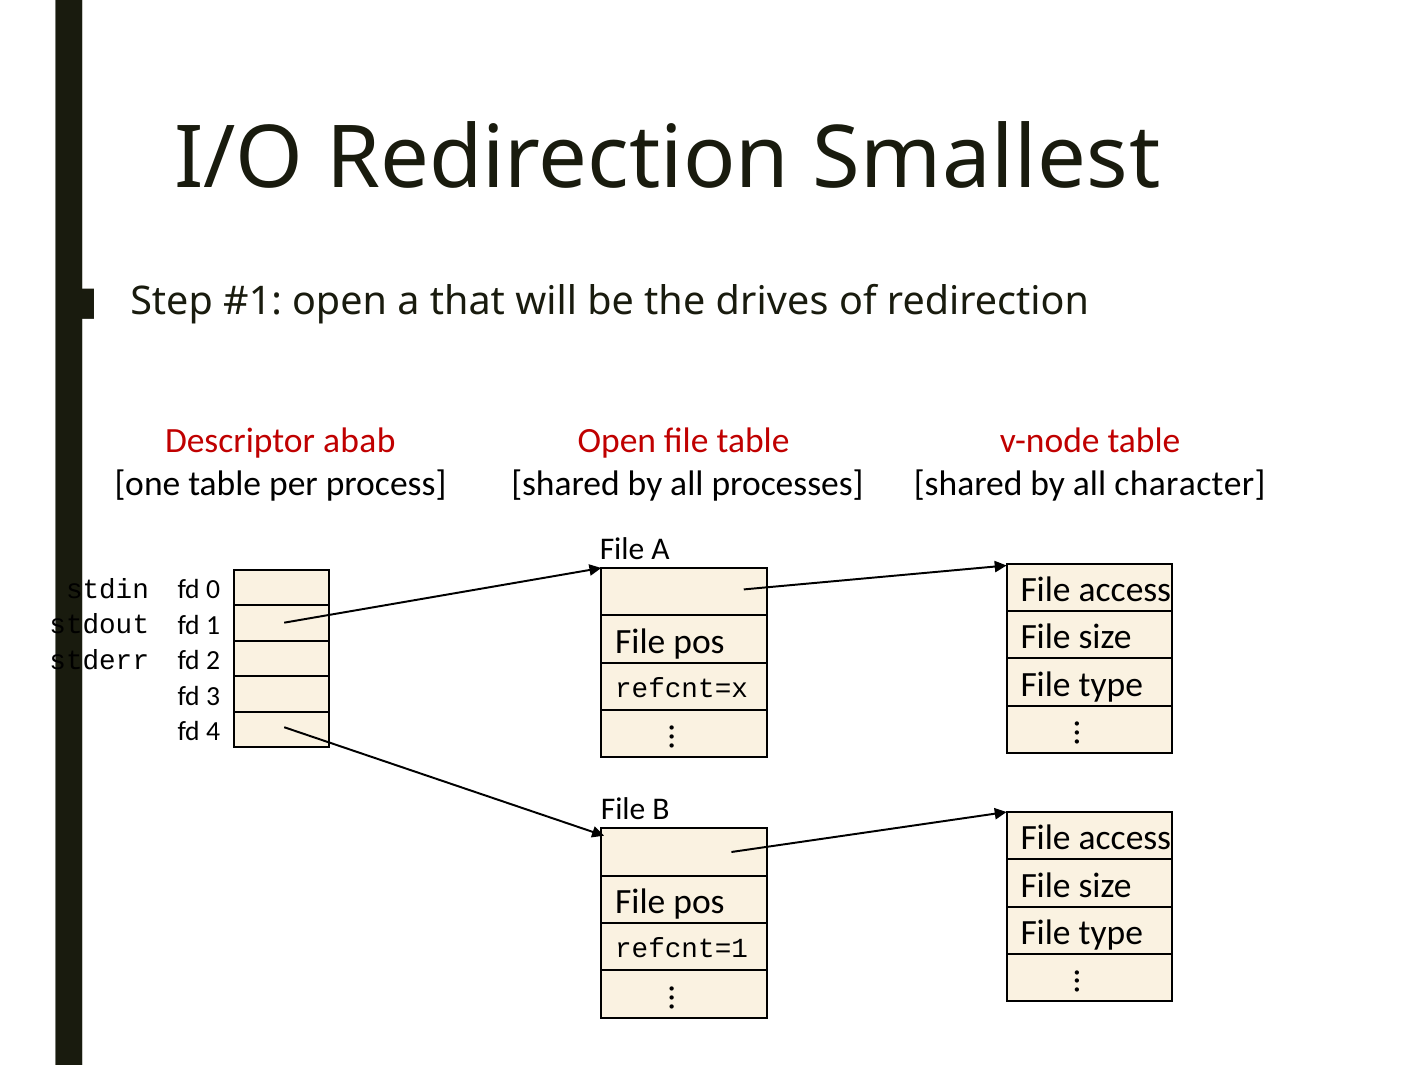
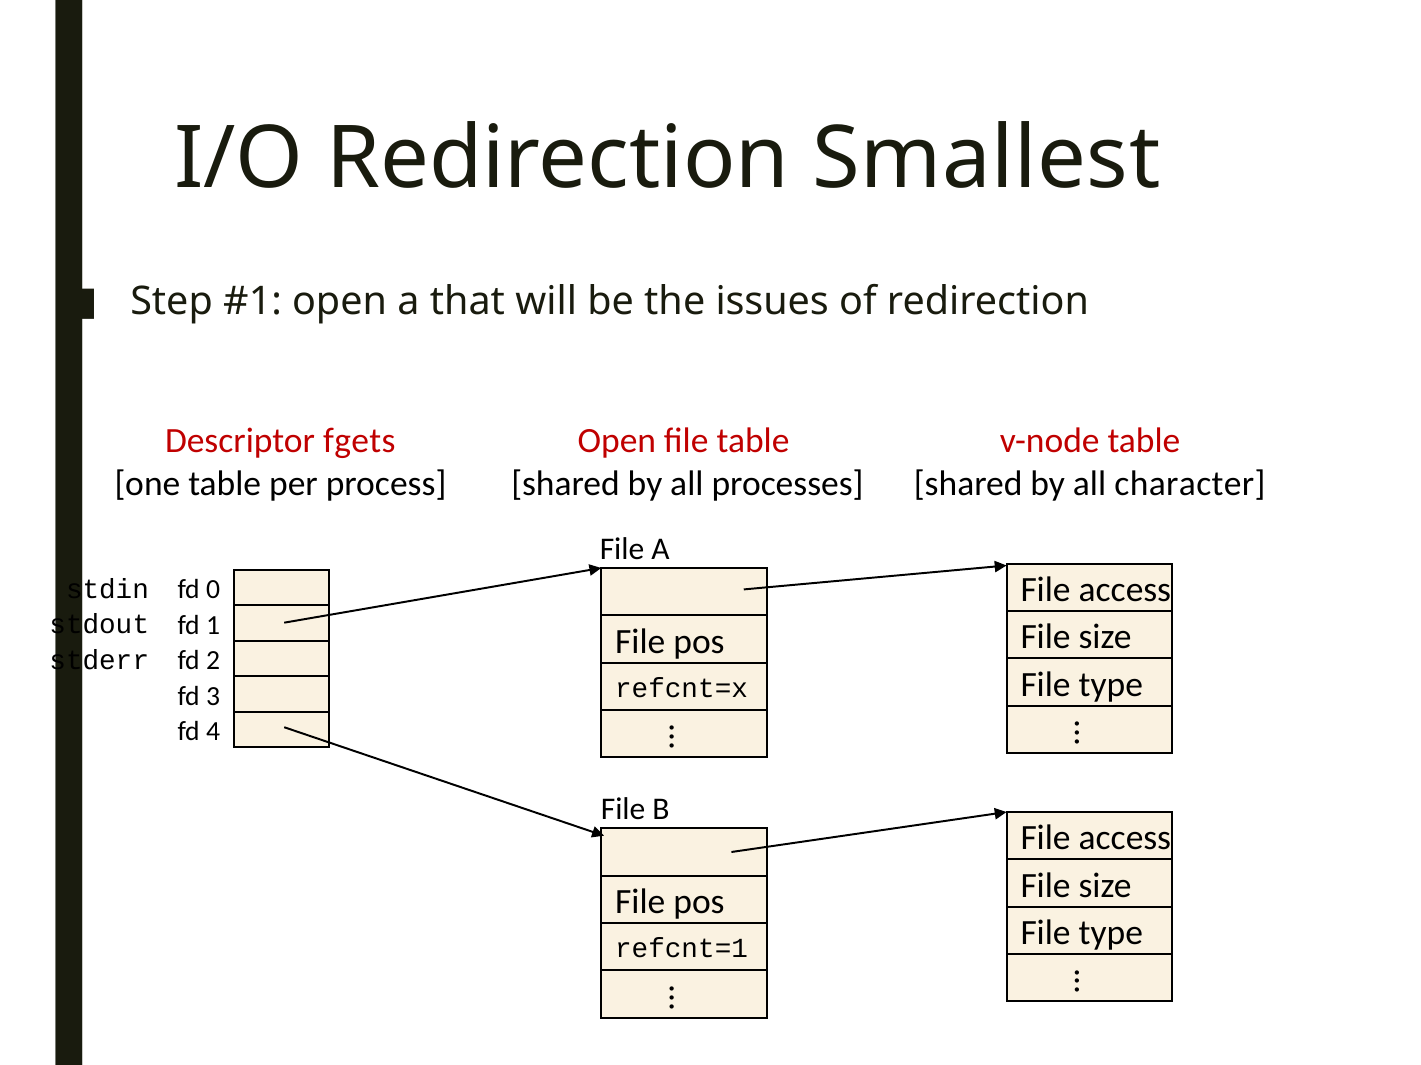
drives: drives -> issues (772, 302)
abab: abab -> fgets (359, 441)
